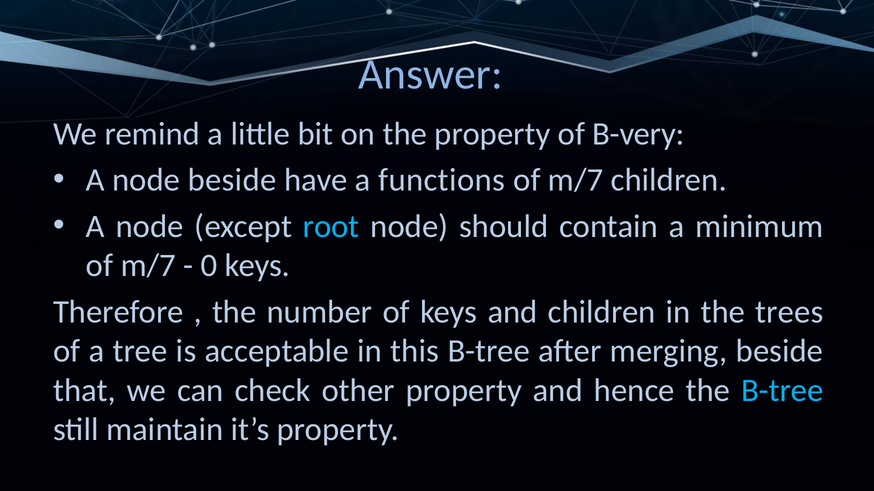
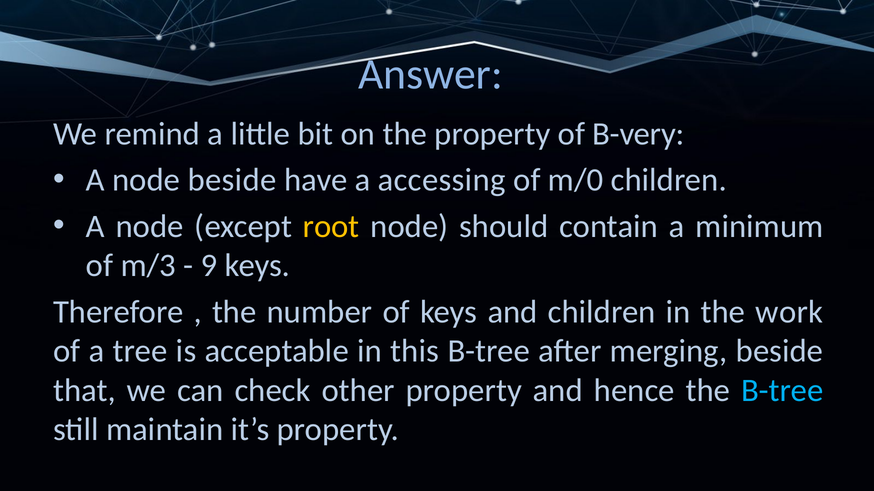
functions: functions -> accessing (442, 180)
m/7: m/7 -> m/0 (576, 180)
root colour: light blue -> yellow (331, 227)
m/7: m/7 -> m/3 (148, 266)
0: 0 -> 9 (209, 266)
trees: trees -> work (789, 312)
